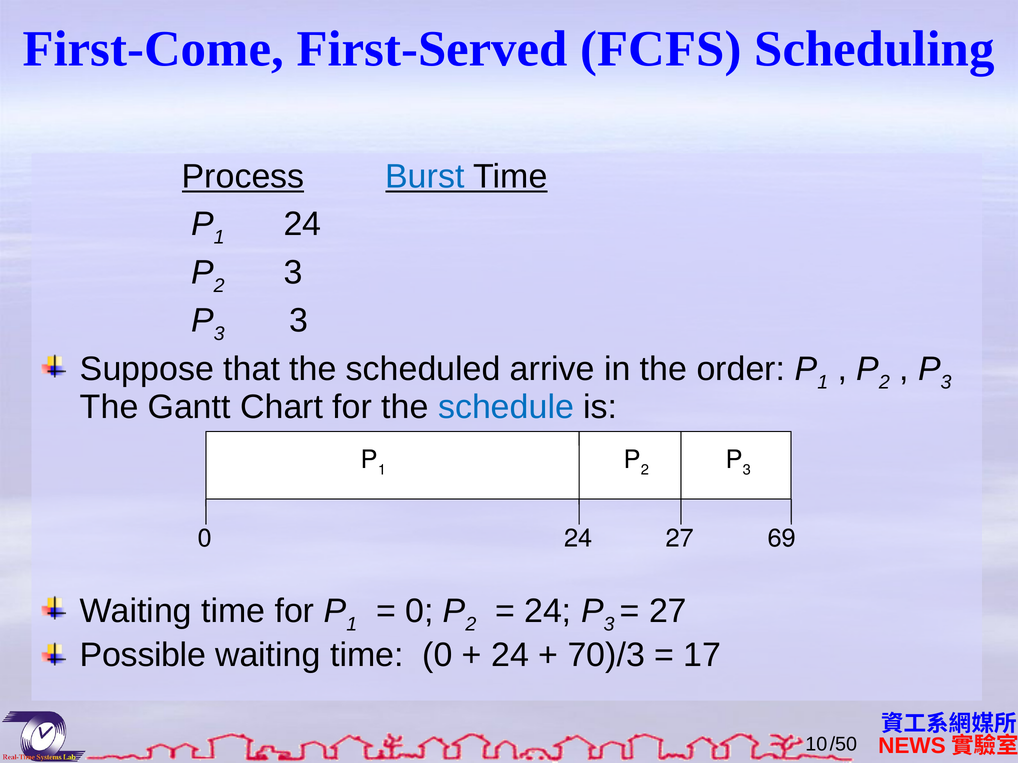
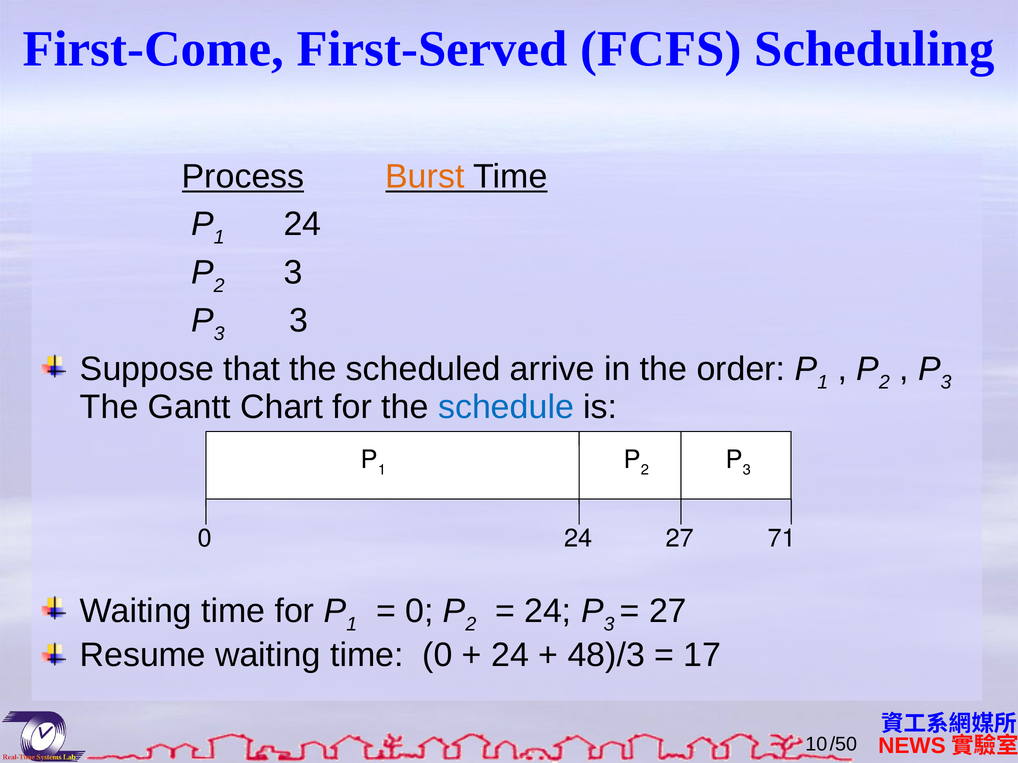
Burst colour: blue -> orange (425, 177)
69: 69 -> 71 (782, 539)
Possible: Possible -> Resume (143, 656)
70)/3: 70)/3 -> 48)/3 (606, 656)
